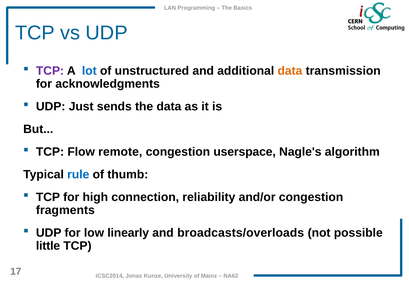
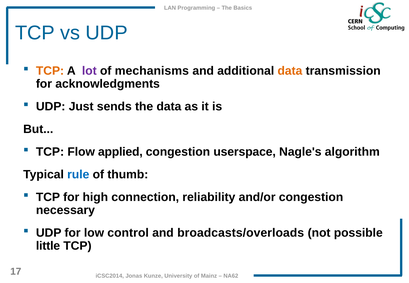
TCP colour: purple -> orange (50, 71)
lot colour: blue -> purple (89, 71)
unstructured: unstructured -> mechanisms (152, 71)
remote: remote -> applied (120, 152)
fragments: fragments -> necessary (65, 210)
linearly: linearly -> control (128, 233)
